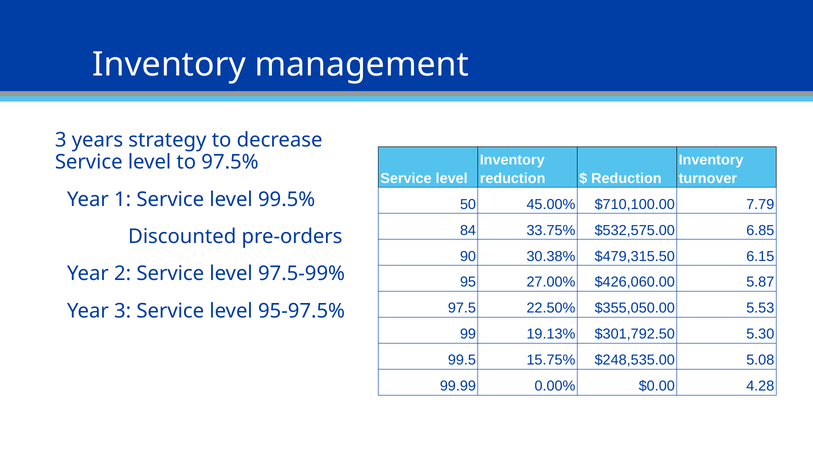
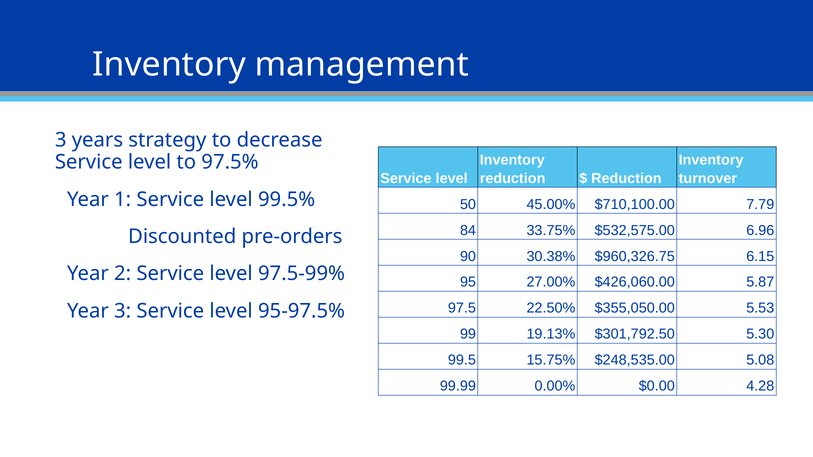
6.85: 6.85 -> 6.96 (760, 230)
$479,315.50: $479,315.50 -> $960,326.75 (635, 256)
